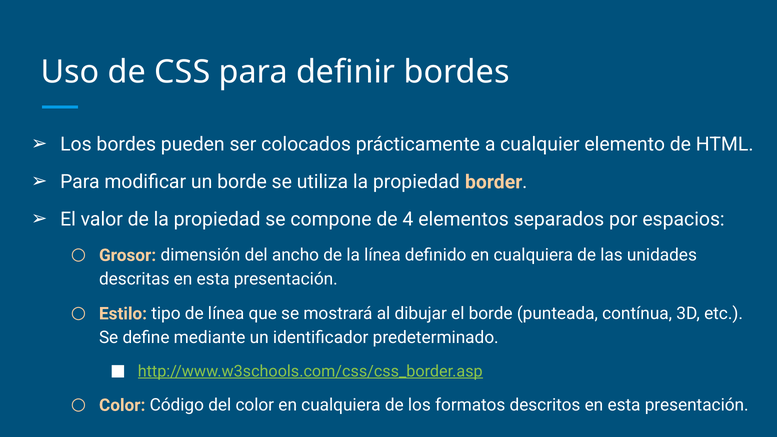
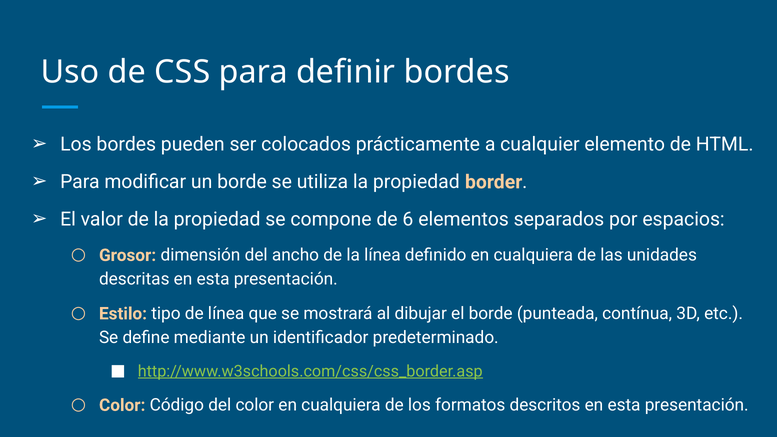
4: 4 -> 6 (408, 220)
